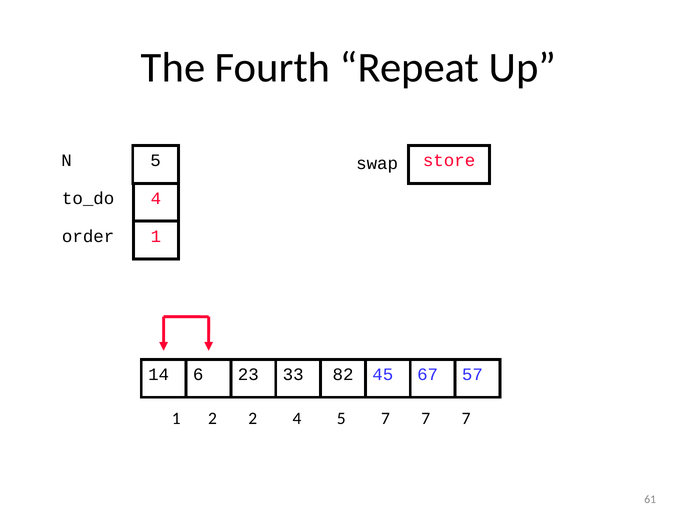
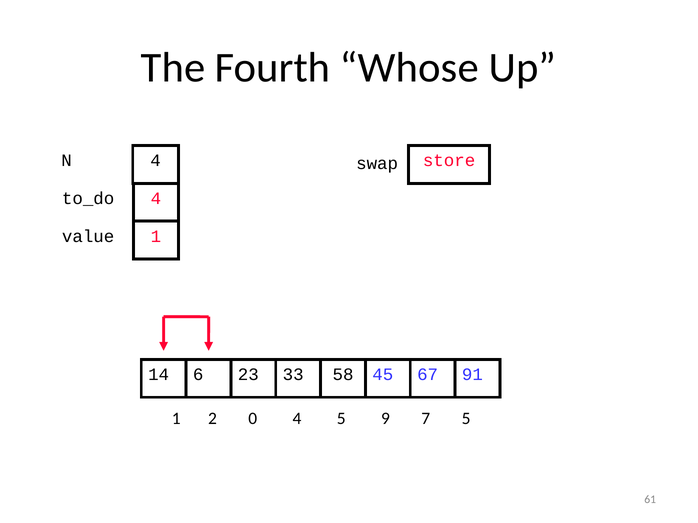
Repeat: Repeat -> Whose (409, 68)
N 5: 5 -> 4 (156, 161)
order: order -> value (88, 237)
82: 82 -> 58 (343, 375)
57: 57 -> 91 (472, 375)
2 2: 2 -> 0 (253, 419)
5 7: 7 -> 9 (385, 419)
7: 7 -> 5 (466, 419)
